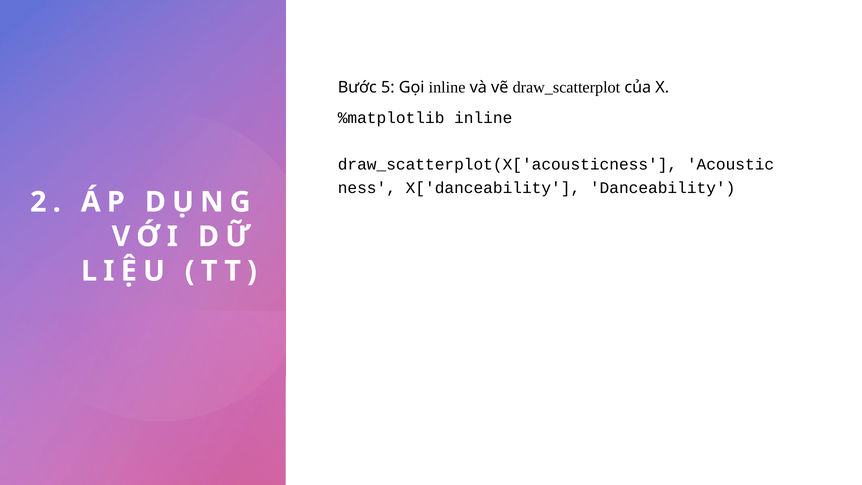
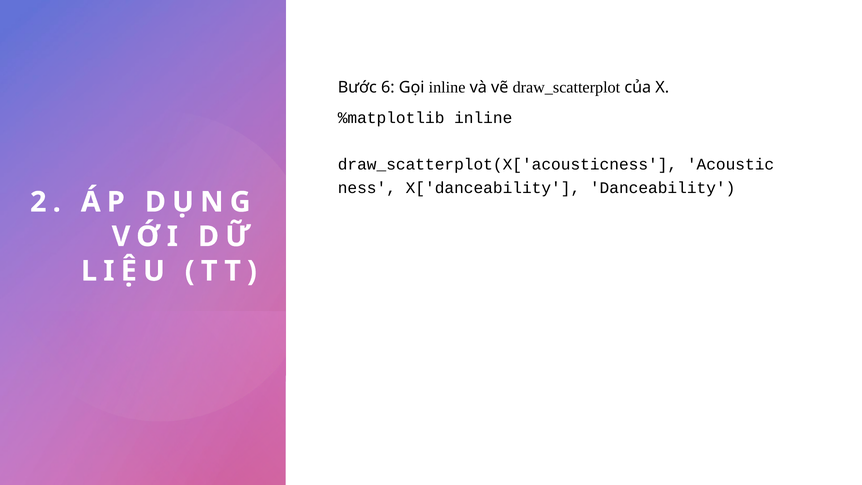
5: 5 -> 6 (388, 87)
